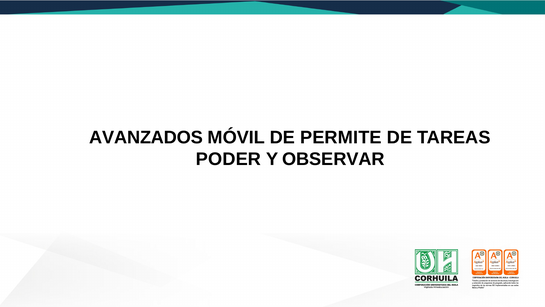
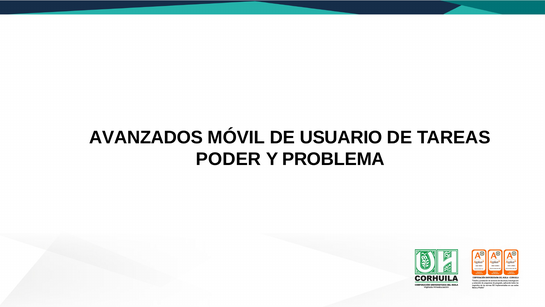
PERMITE: PERMITE -> USUARIO (341, 137)
OBSERVAR: OBSERVAR -> PROBLEMA (333, 159)
